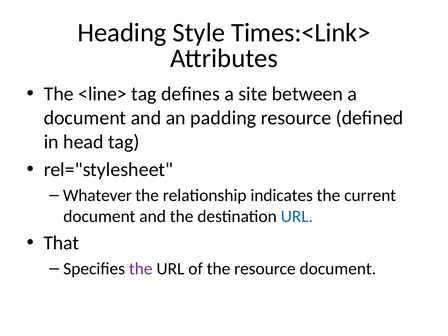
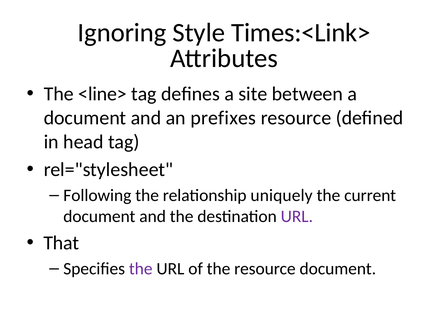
Heading: Heading -> Ignoring (122, 33)
padding: padding -> prefixes (223, 118)
Whatever: Whatever -> Following (97, 195)
indicates: indicates -> uniquely (282, 195)
URL colour: blue -> purple (297, 216)
